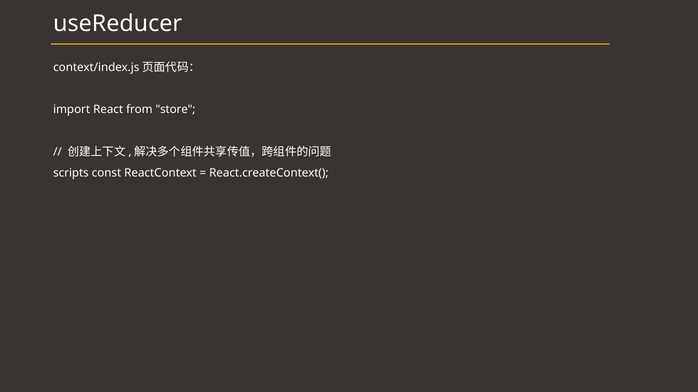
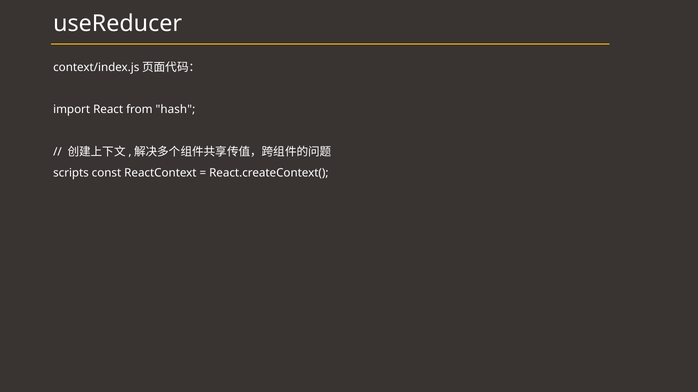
store: store -> hash (175, 110)
